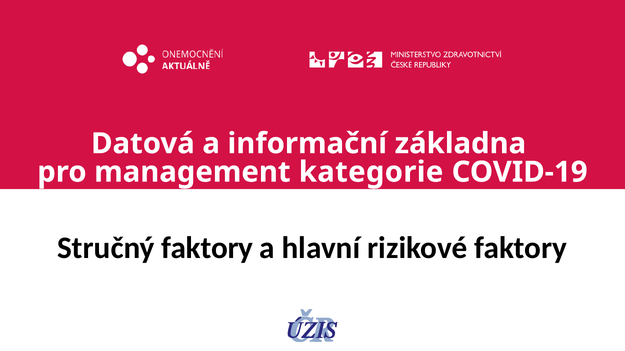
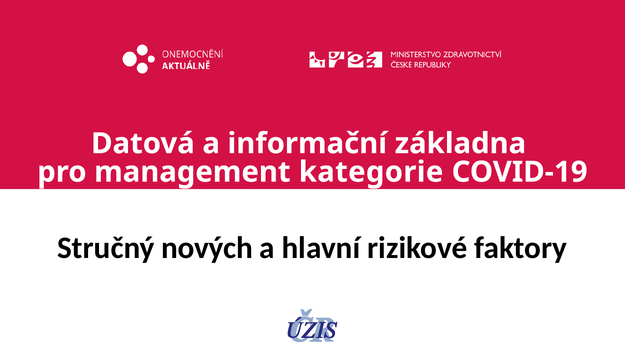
Stručný faktory: faktory -> nových (207, 249)
